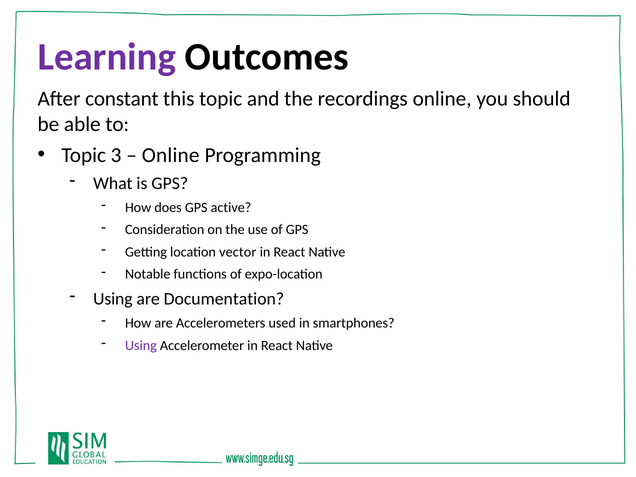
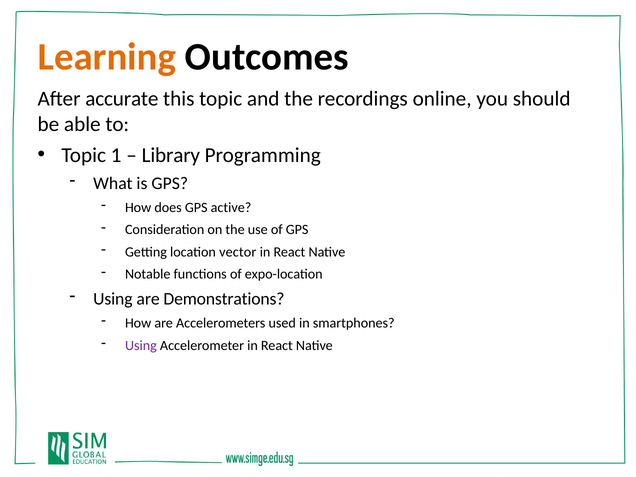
Learning colour: purple -> orange (107, 57)
constant: constant -> accurate (122, 99)
3: 3 -> 1 (116, 155)
Online: Online -> Library (171, 155)
Documentation: Documentation -> Demonstrations (224, 299)
